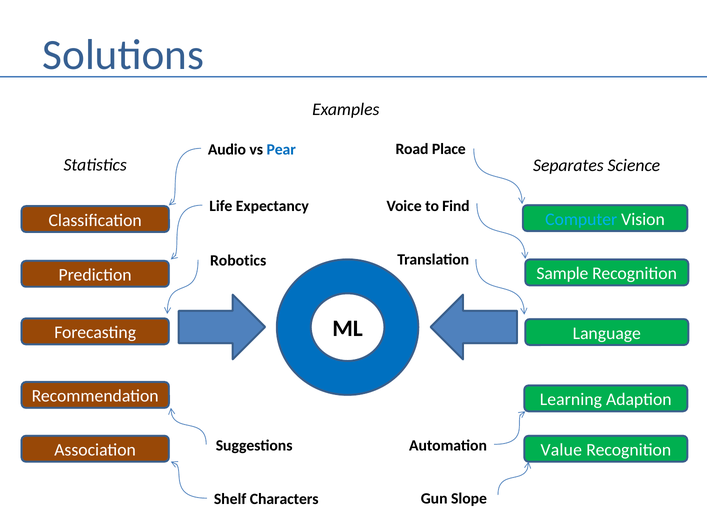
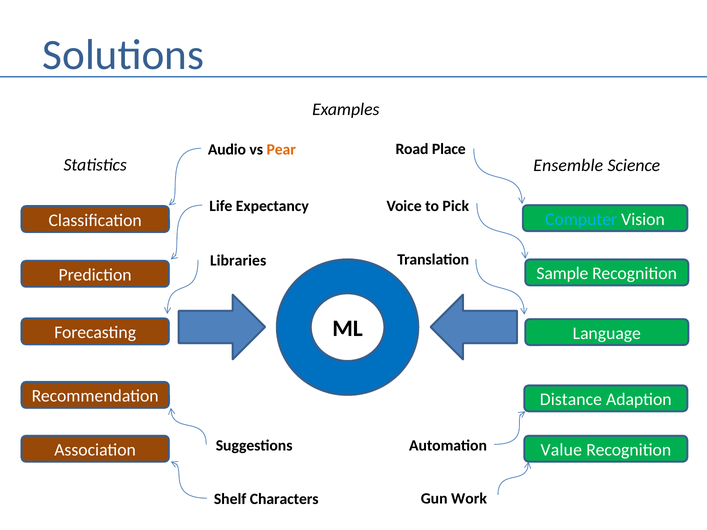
Pear colour: blue -> orange (281, 149)
Separates: Separates -> Ensemble (568, 166)
Find: Find -> Pick (456, 206)
Robotics: Robotics -> Libraries (238, 261)
Learning: Learning -> Distance (571, 400)
Slope: Slope -> Work (469, 499)
